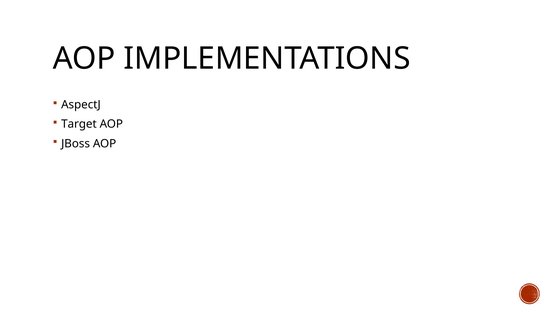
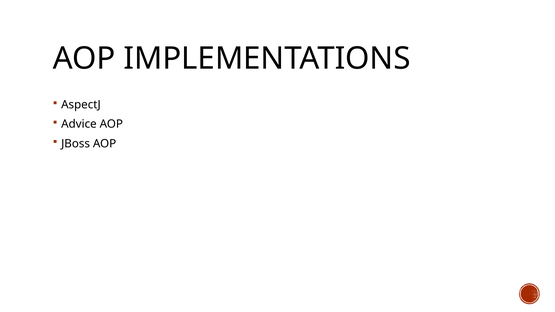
Target: Target -> Advice (79, 124)
